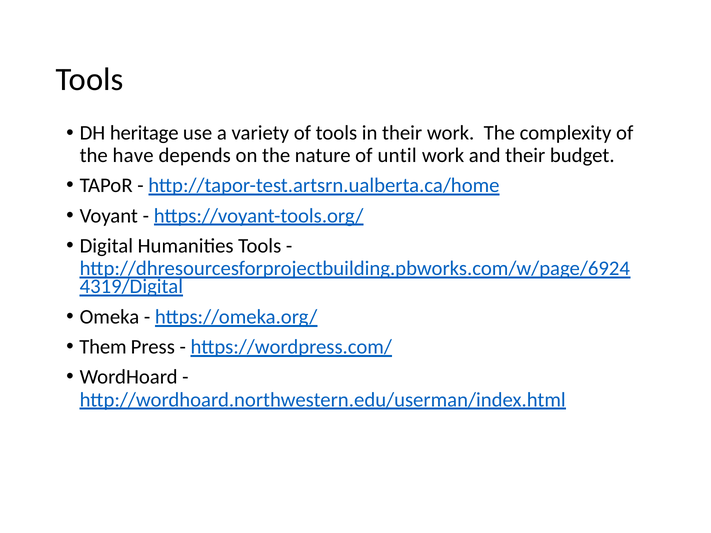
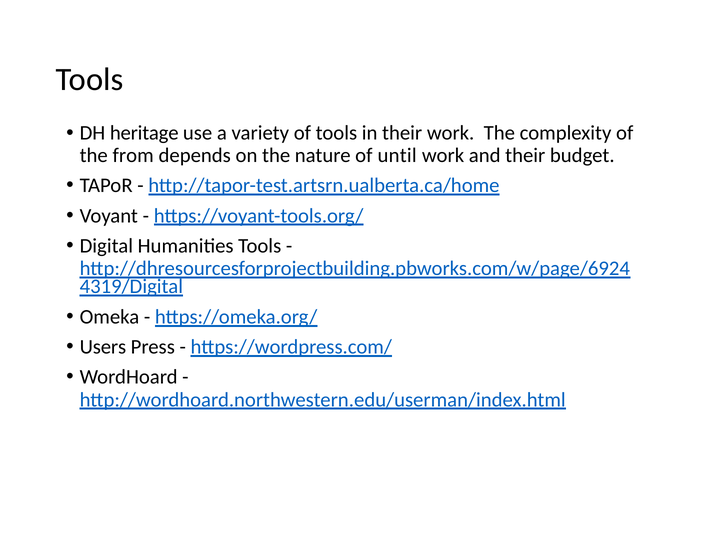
have: have -> from (133, 156)
Them: Them -> Users (103, 347)
